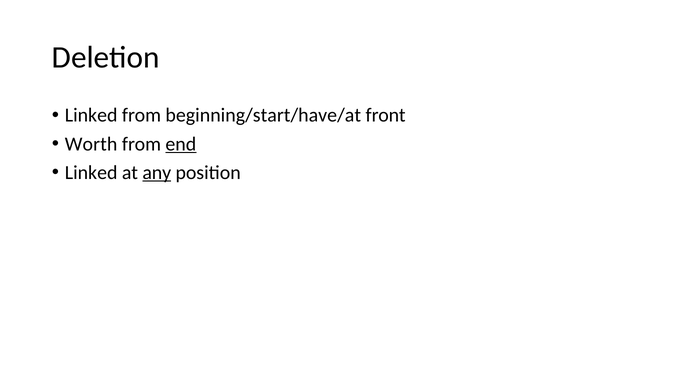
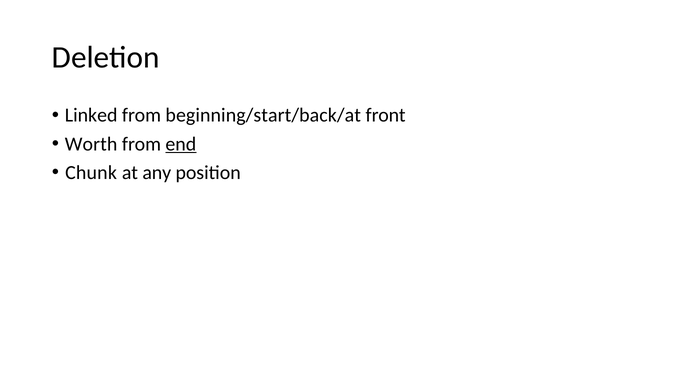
beginning/start/have/at: beginning/start/have/at -> beginning/start/back/at (263, 115)
Linked: Linked -> Chunk (91, 172)
any underline: present -> none (157, 172)
